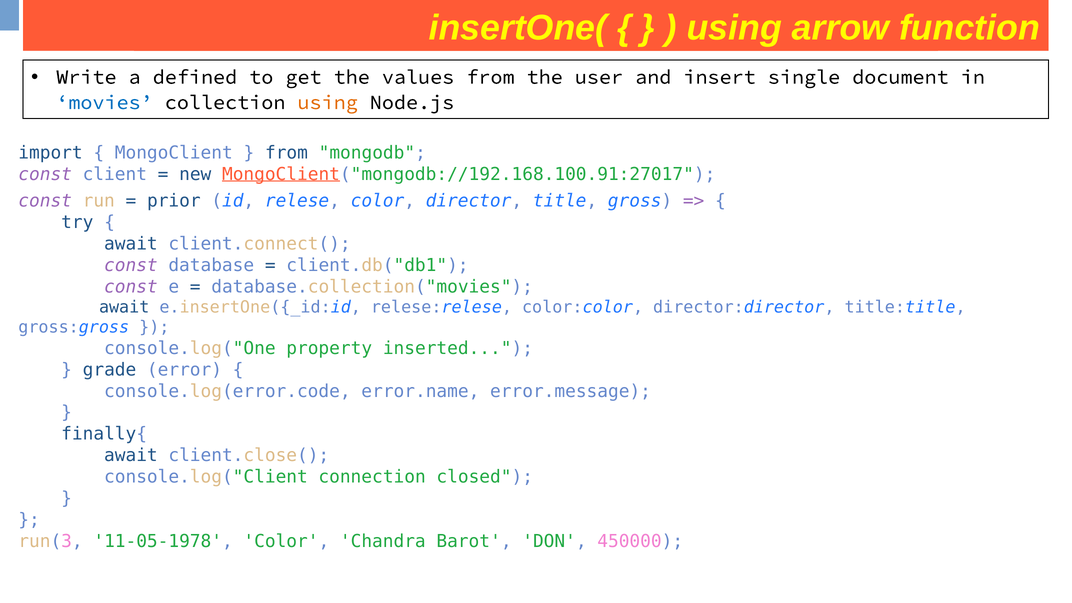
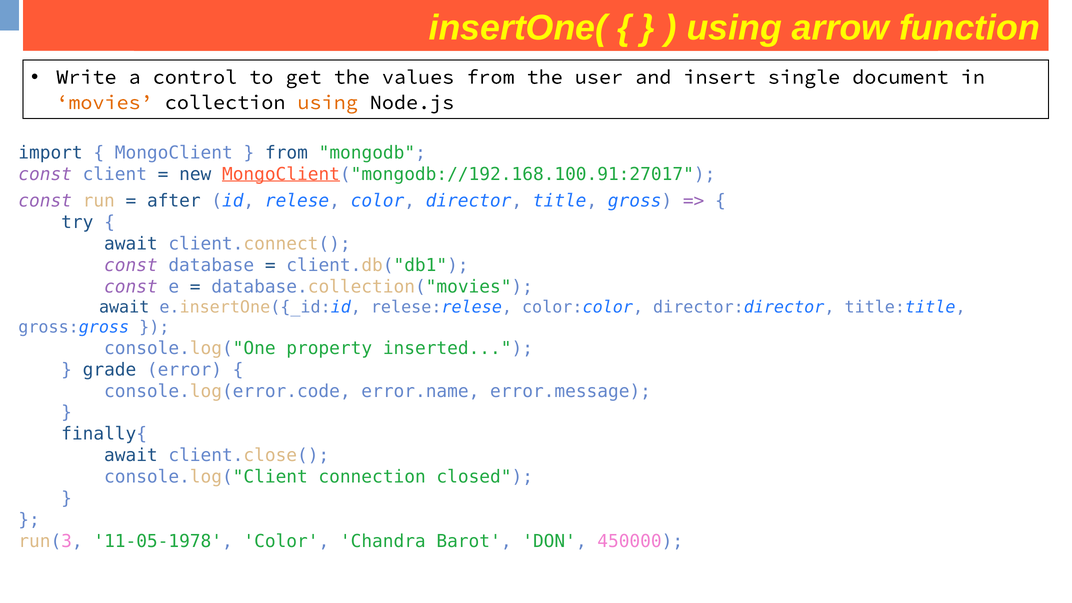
defined: defined -> control (195, 77)
movies colour: blue -> orange (105, 102)
prior: prior -> after (174, 201)
